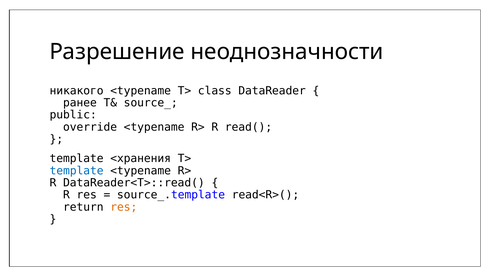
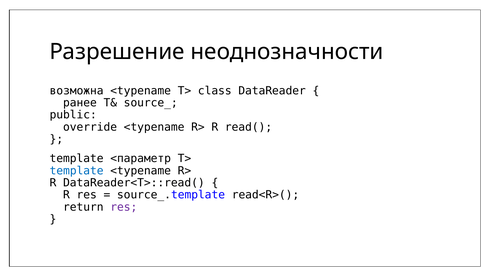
никакого: никакого -> возможна (77, 91)
<хранения: <хранения -> <параметр (141, 158)
res colour: orange -> purple (124, 207)
